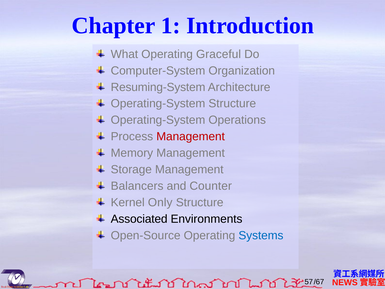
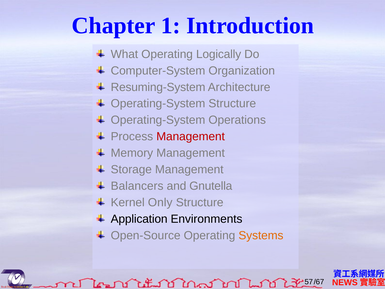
Graceful: Graceful -> Logically (219, 54)
Counter: Counter -> Gnutella (211, 186)
Associated: Associated -> Application (139, 219)
Systems colour: blue -> orange (261, 235)
